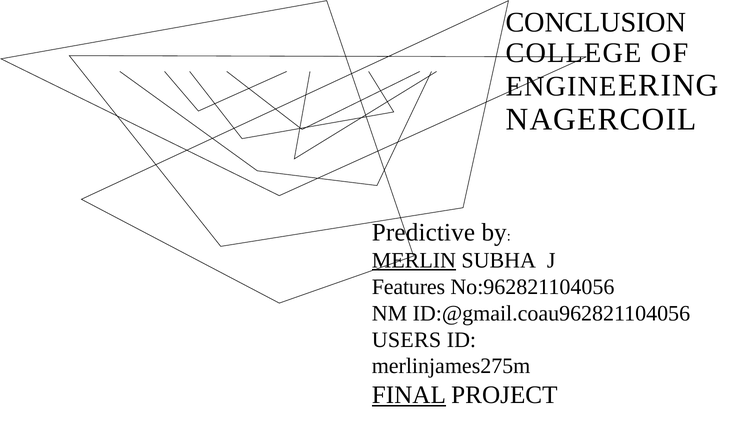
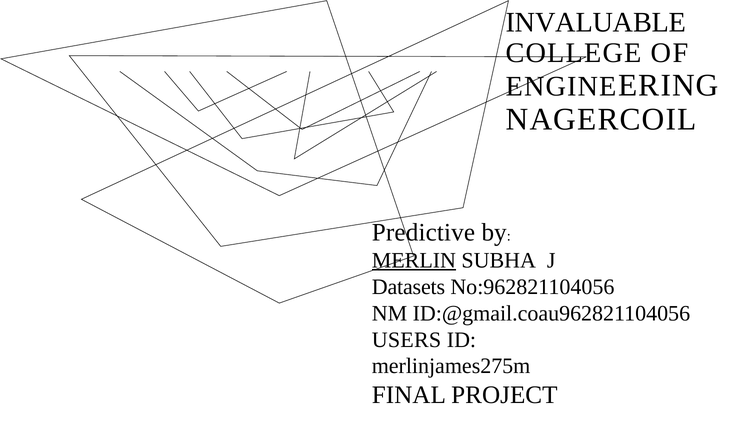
CONCLUSION: CONCLUSION -> INVALUABLE (596, 22)
Features: Features -> Datasets (408, 287)
FINAL underline: present -> none (409, 394)
